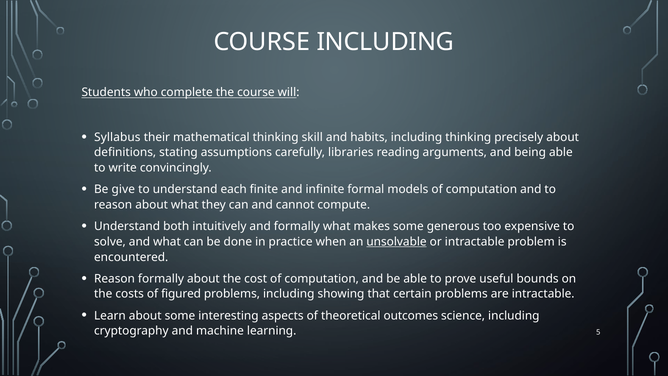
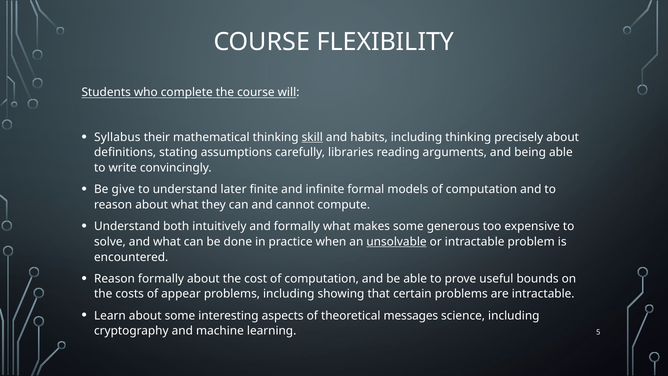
COURSE INCLUDING: INCLUDING -> FLEXIBILITY (385, 42)
skill underline: none -> present (312, 137)
each: each -> later (234, 189)
figured: figured -> appear (181, 294)
outcomes: outcomes -> messages (411, 315)
